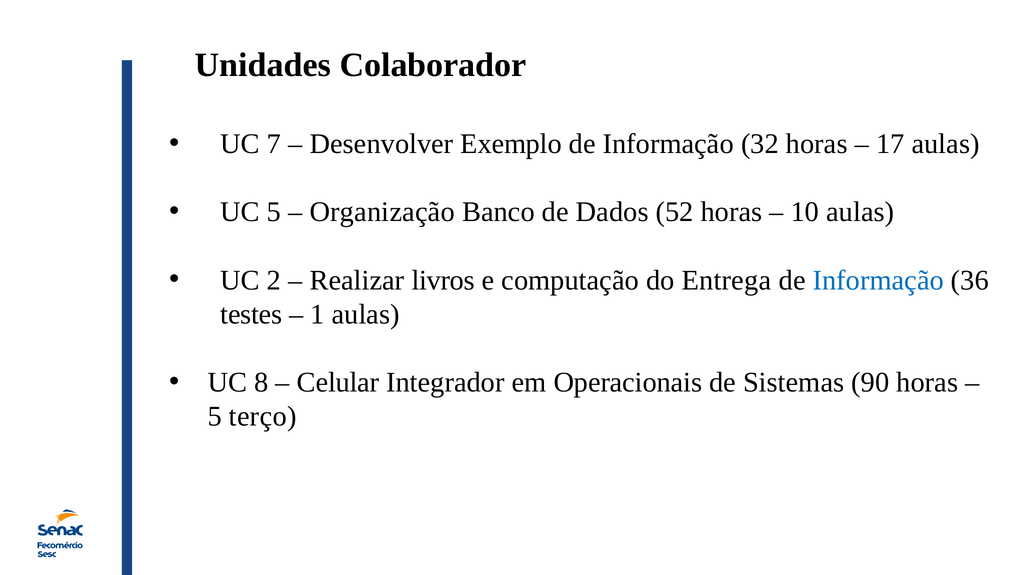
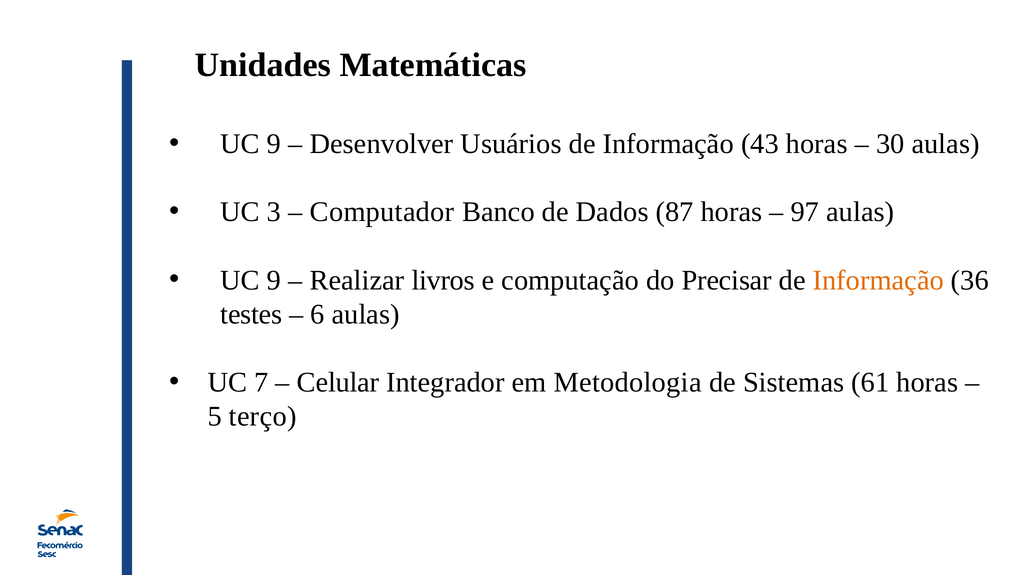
Colaborador: Colaborador -> Matemáticas (433, 65)
7: 7 -> 9 (274, 144)
Exemplo: Exemplo -> Usuários (511, 144)
32: 32 -> 43 (760, 144)
17: 17 -> 30 (890, 144)
UC 5: 5 -> 3 (274, 212)
Organização: Organização -> Computador (382, 212)
52: 52 -> 87 (675, 212)
10: 10 -> 97 (805, 212)
2: 2 -> 9 (274, 280)
Entrega: Entrega -> Precisar (727, 280)
Informação colour: blue -> orange (878, 280)
1: 1 -> 6 (317, 314)
8: 8 -> 7 (261, 383)
Operacionais: Operacionais -> Metodologia (628, 383)
90: 90 -> 61 (870, 383)
